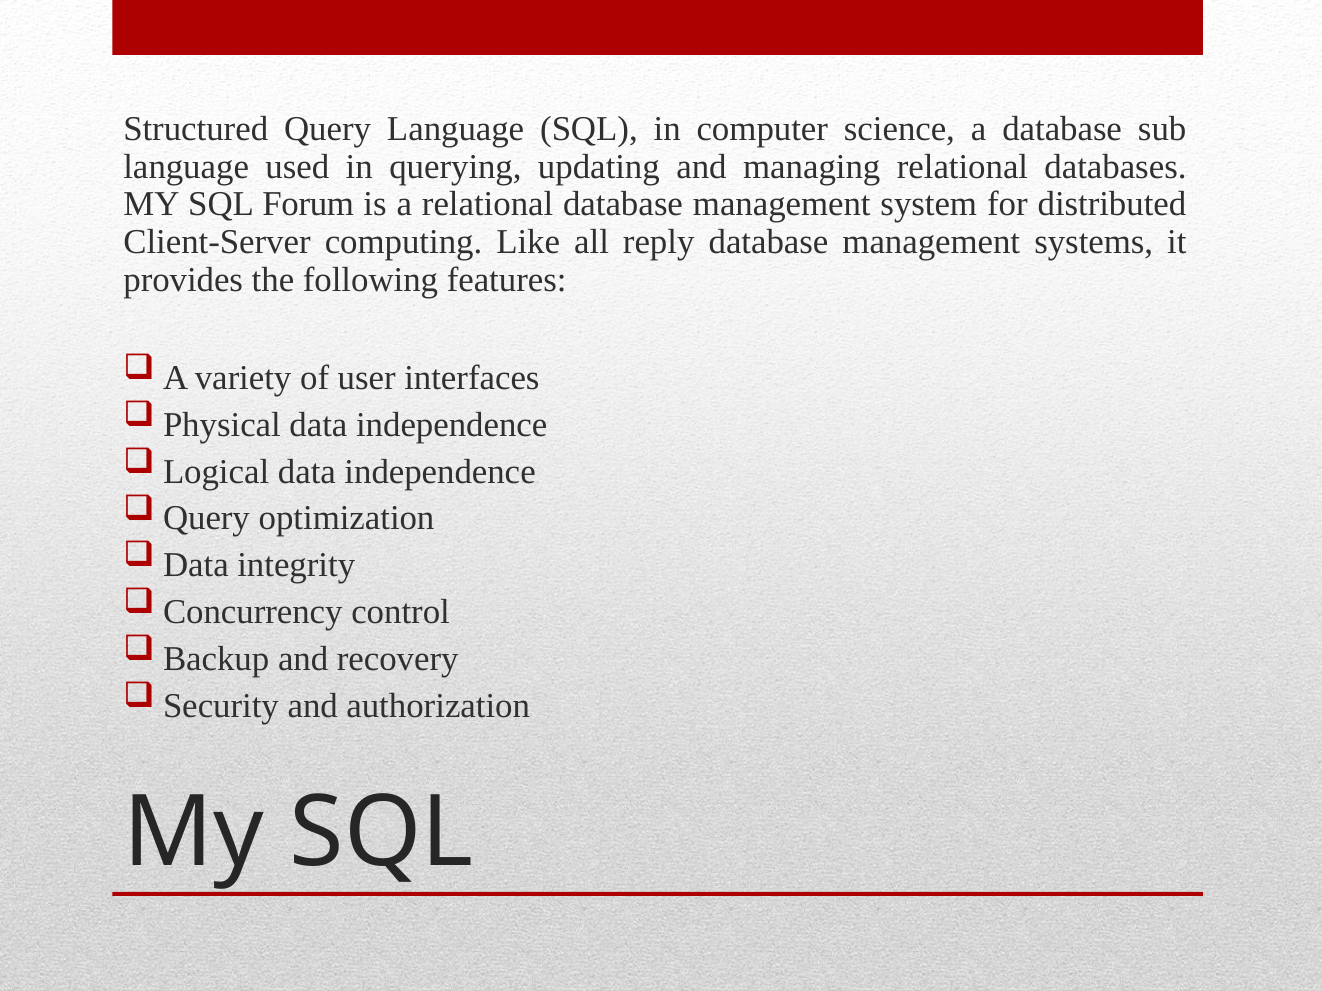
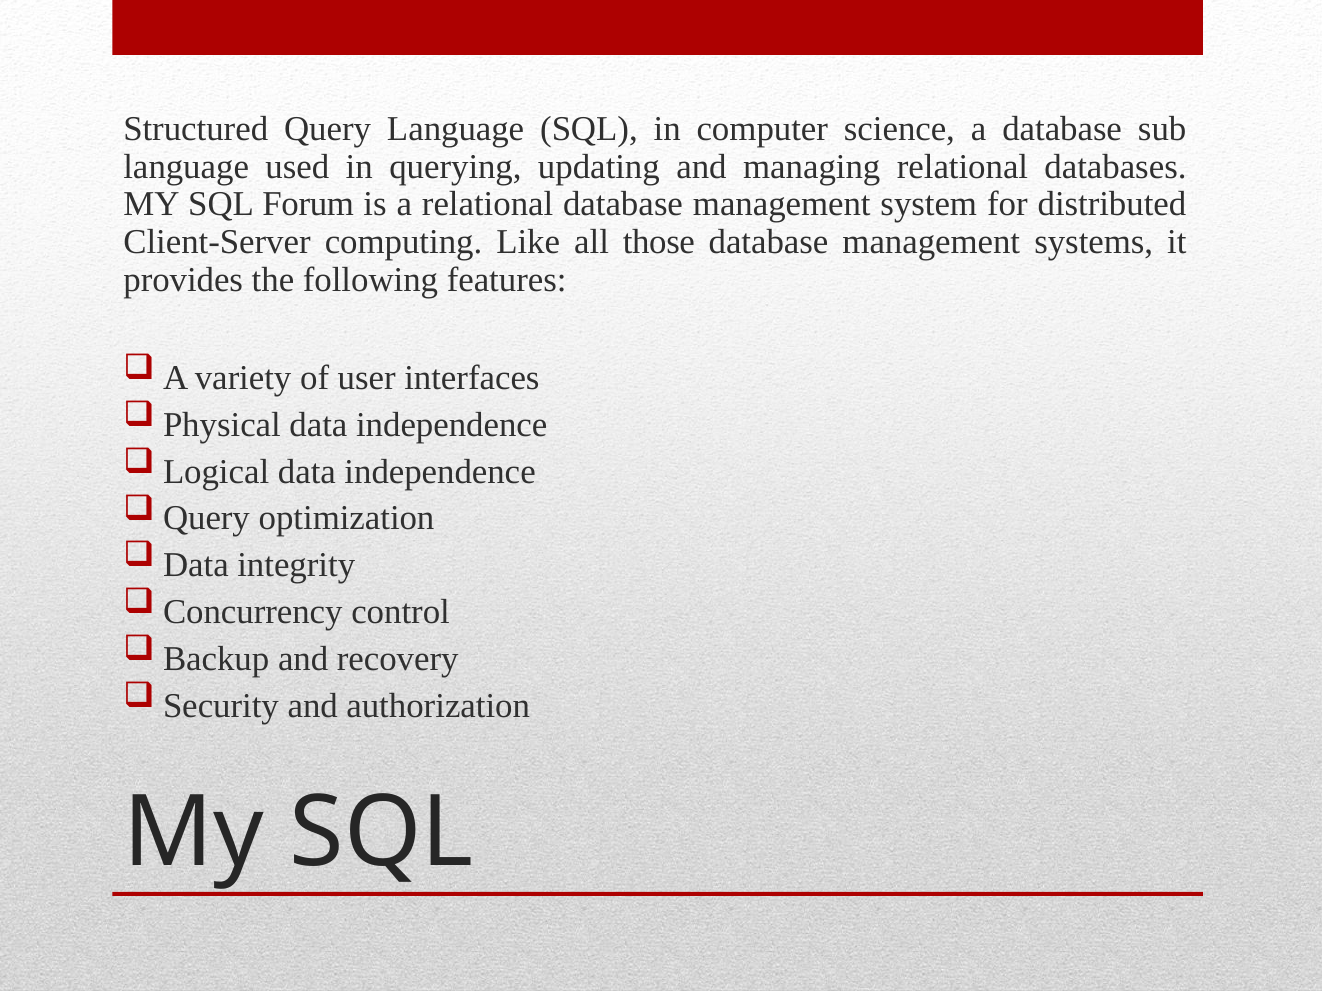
reply: reply -> those (659, 242)
